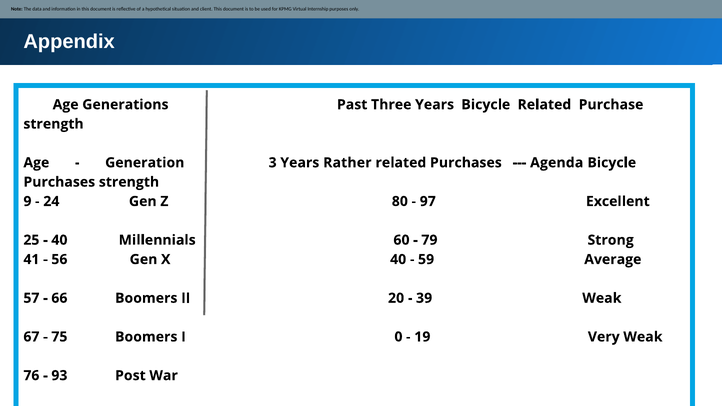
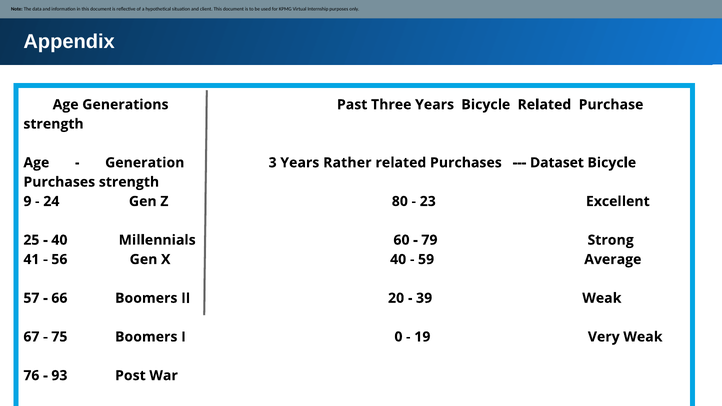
Agenda: Agenda -> Dataset (557, 163)
97: 97 -> 23 (428, 201)
